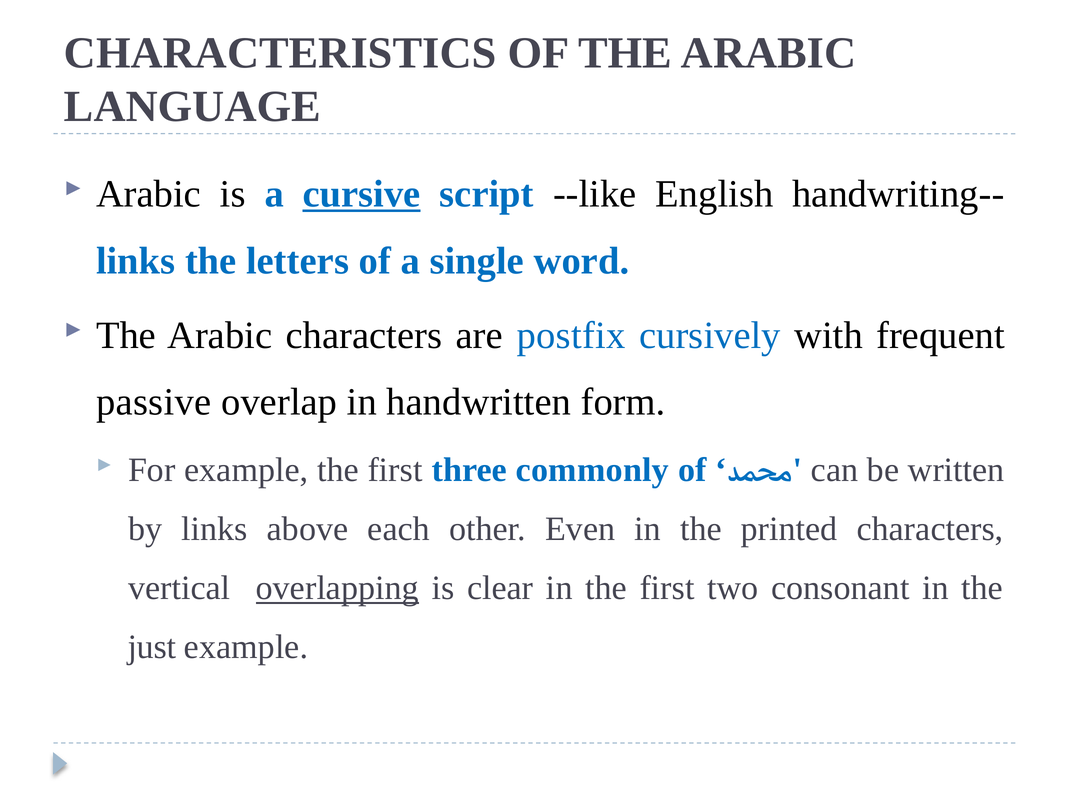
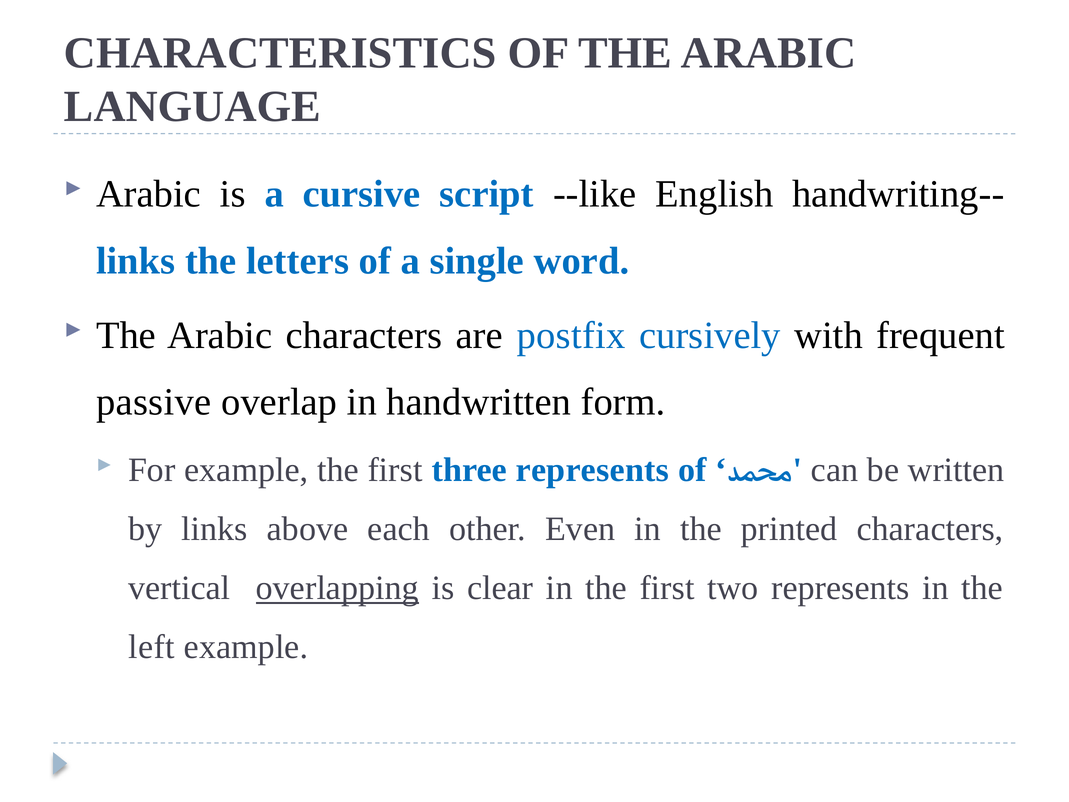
cursive underline: present -> none (362, 194)
three commonly: commonly -> represents (592, 470)
two consonant: consonant -> represents (840, 588)
just: just -> left (152, 647)
